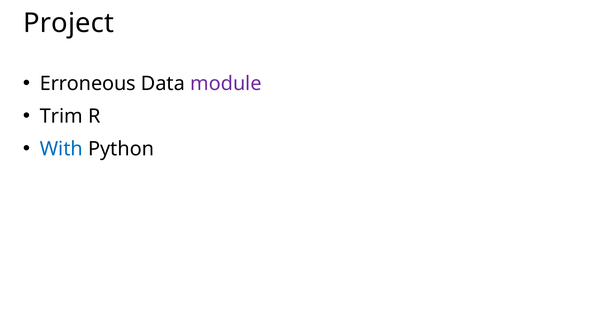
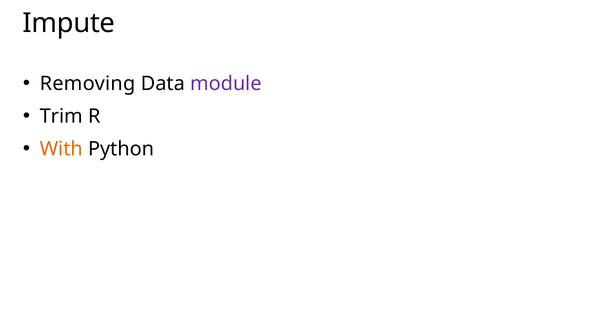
Project: Project -> Impute (69, 23)
Erroneous: Erroneous -> Removing (88, 84)
With colour: blue -> orange (61, 149)
